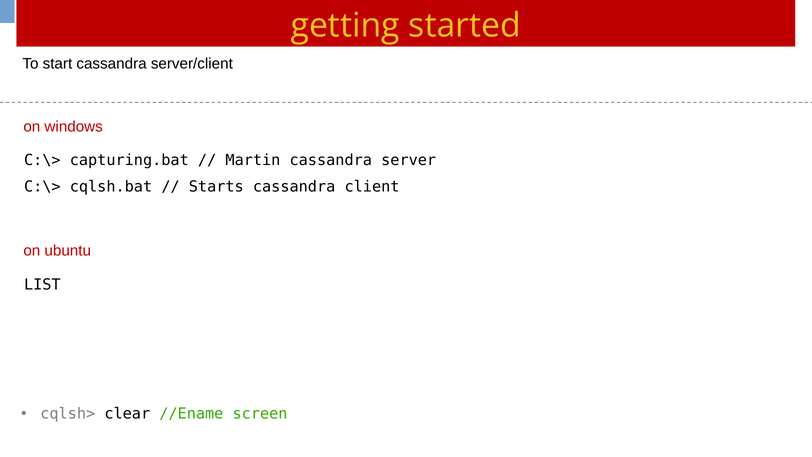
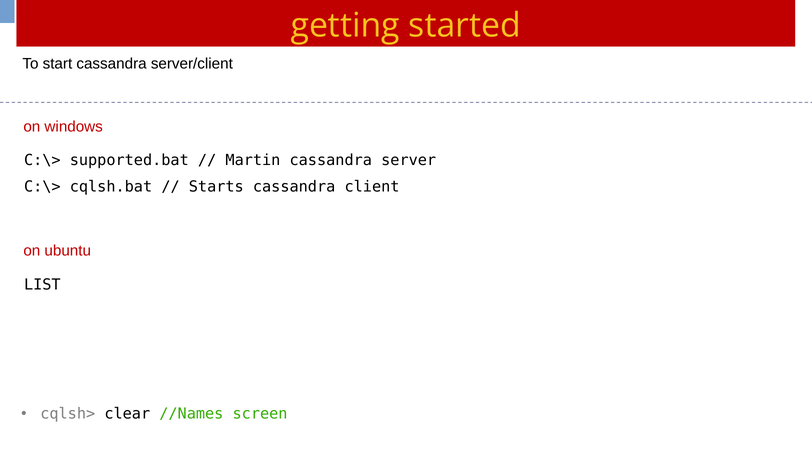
capturing.bat: capturing.bat -> supported.bat (129, 160)
//Ename: //Ename -> //Names (191, 414)
